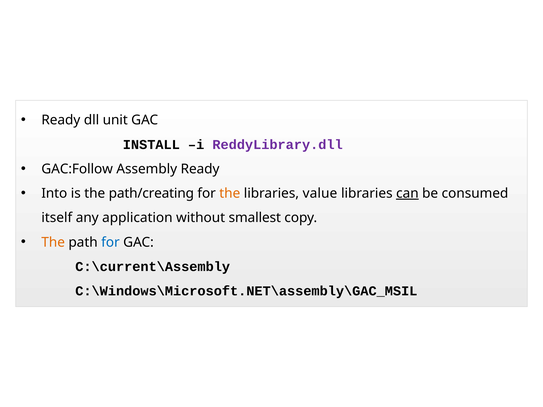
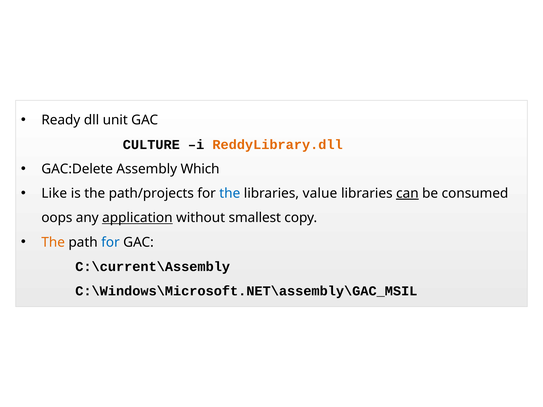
INSTALL: INSTALL -> CULTURE (151, 145)
ReddyLibrary.dll colour: purple -> orange (278, 145)
GAC:Follow: GAC:Follow -> GAC:Delete (77, 169)
Assembly Ready: Ready -> Which (200, 169)
Into: Into -> Like (54, 194)
path/creating: path/creating -> path/projects (151, 194)
the colour: orange -> blue (230, 194)
itself: itself -> oops (57, 218)
application underline: none -> present (137, 218)
